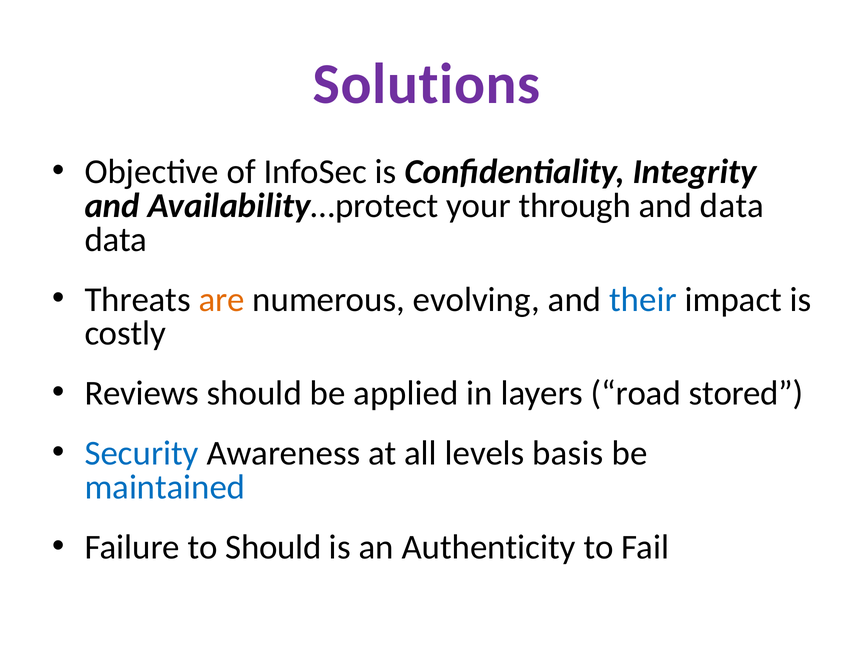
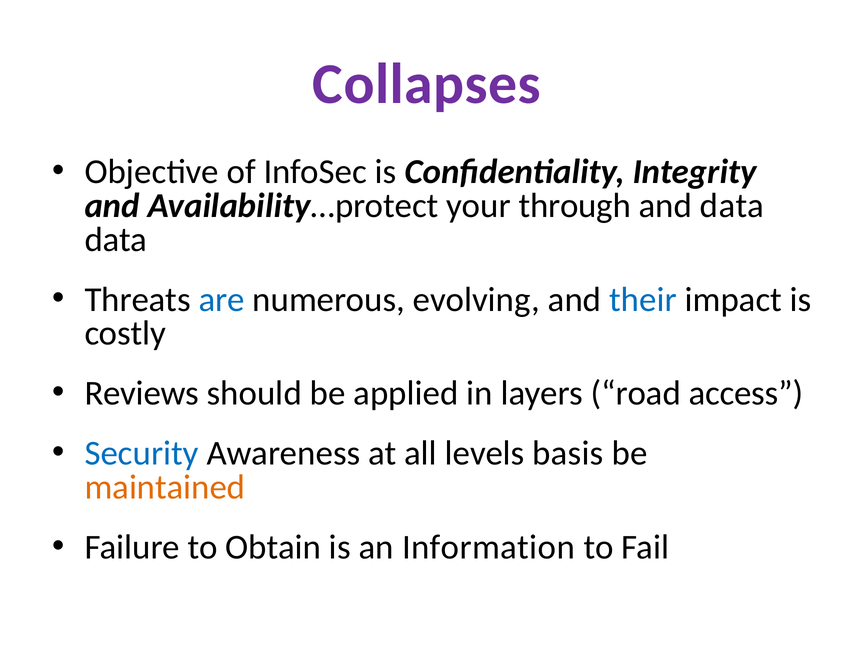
Solutions: Solutions -> Collapses (427, 84)
are colour: orange -> blue (222, 300)
stored: stored -> access (746, 394)
maintained colour: blue -> orange (165, 487)
to Should: Should -> Obtain (273, 547)
Authenticity: Authenticity -> Information (488, 547)
